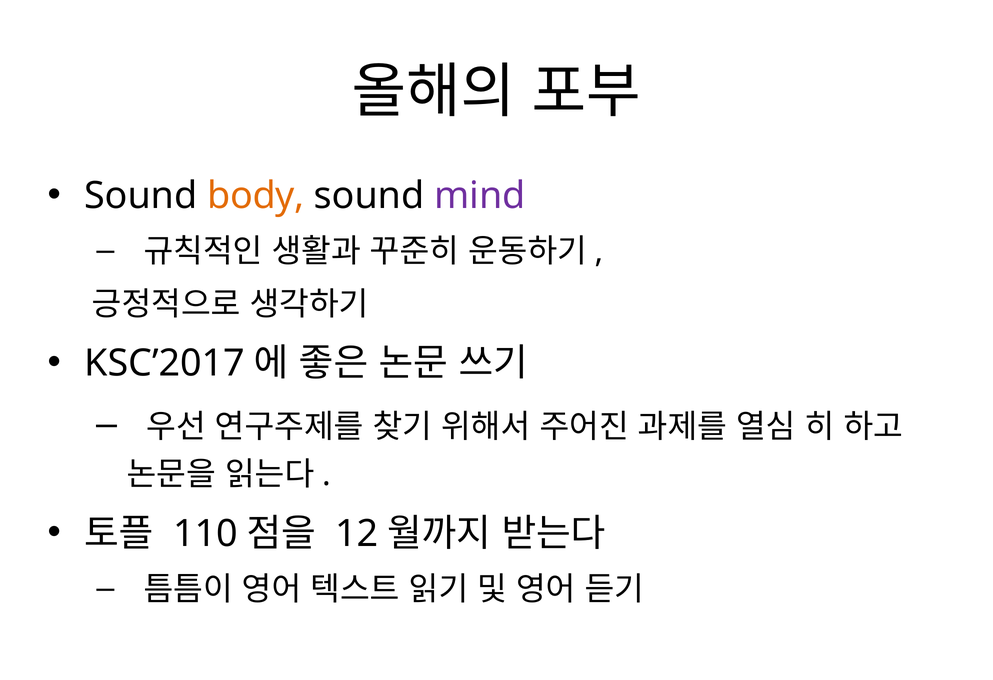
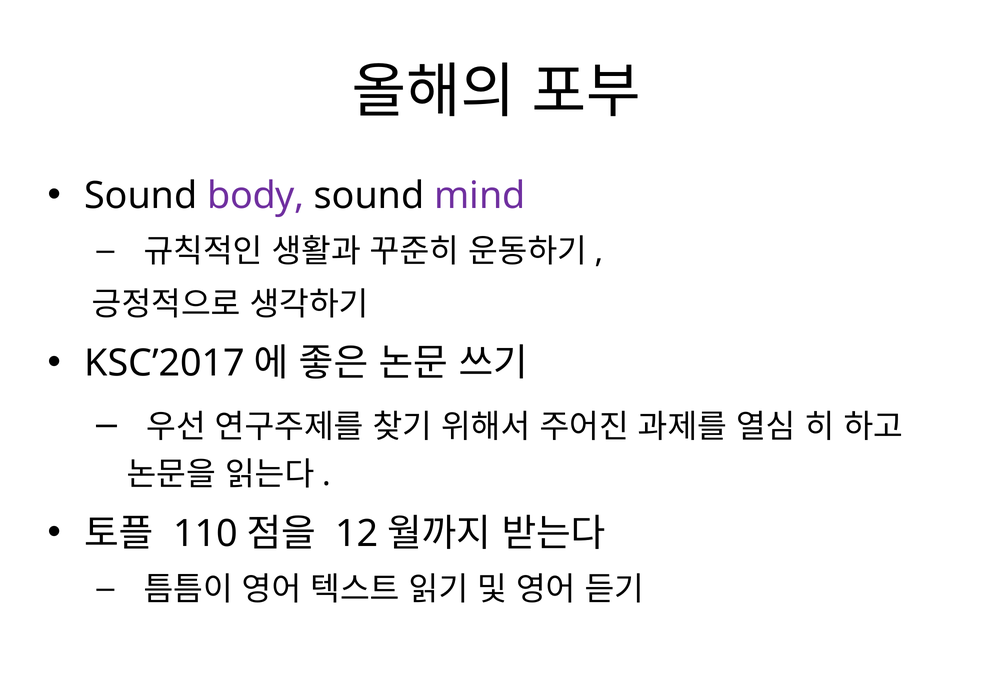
body colour: orange -> purple (256, 196)
